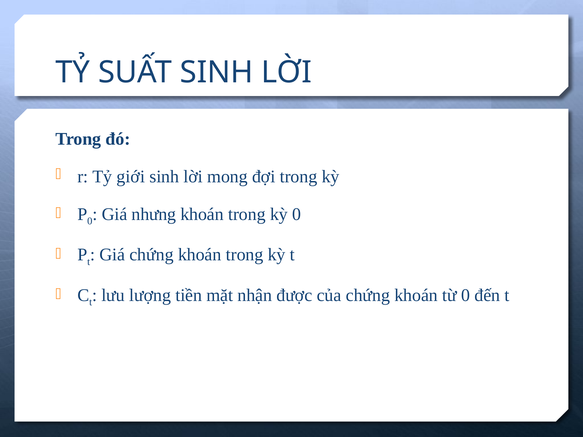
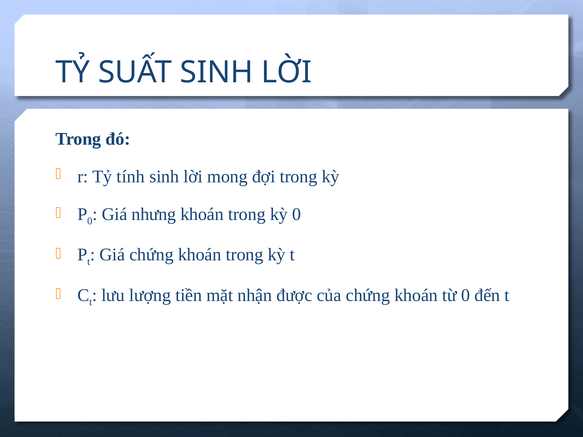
giới: giới -> tính (131, 177)
